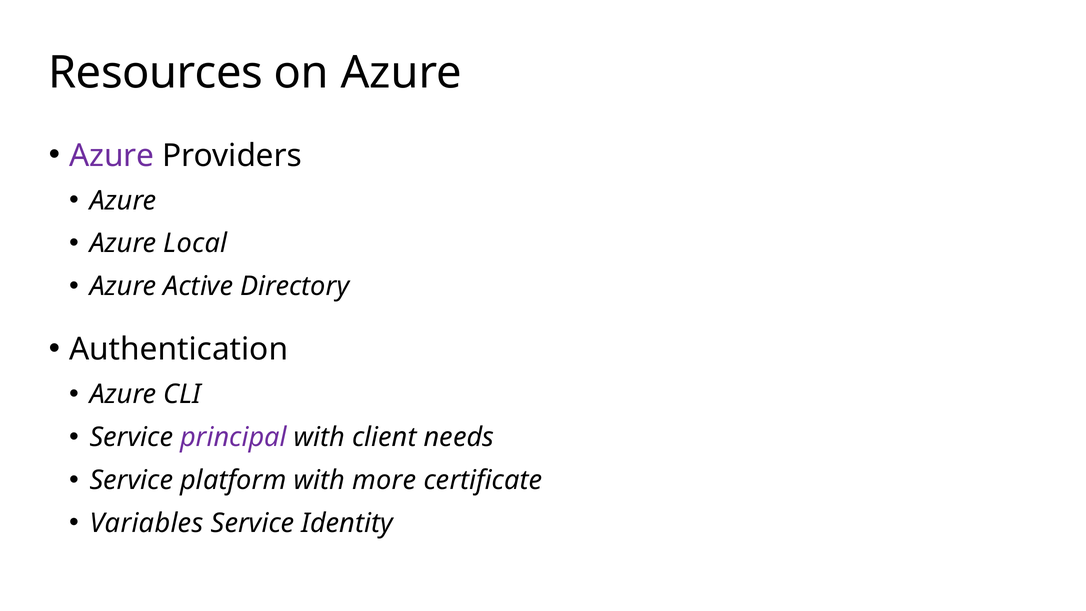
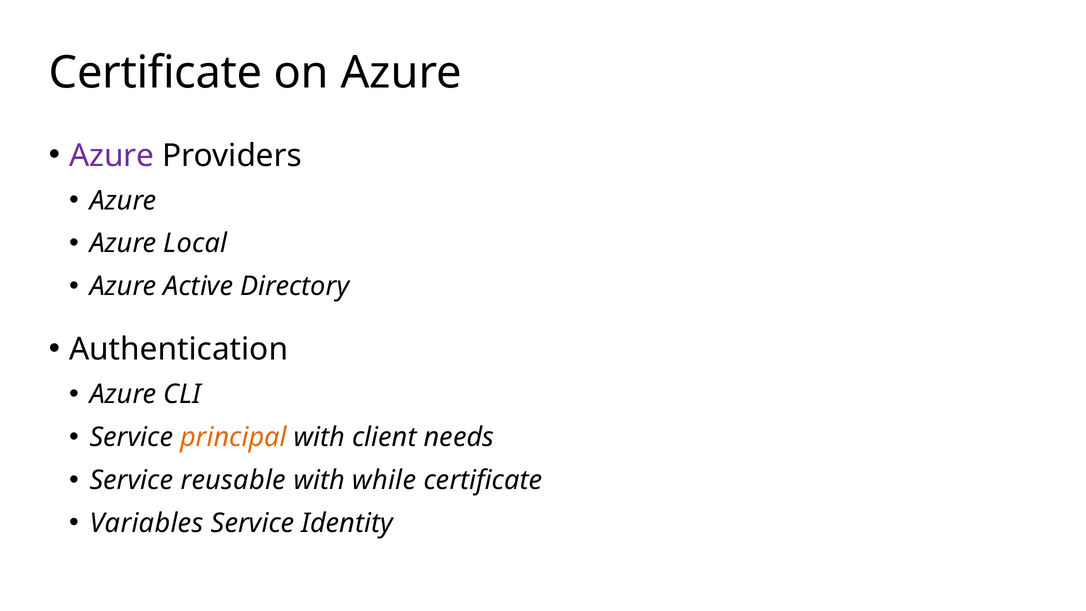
Resources: Resources -> Certificate (156, 73)
principal colour: purple -> orange (233, 437)
platform: platform -> reusable (233, 480)
more: more -> while (384, 480)
